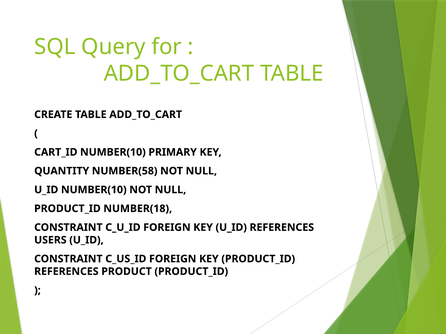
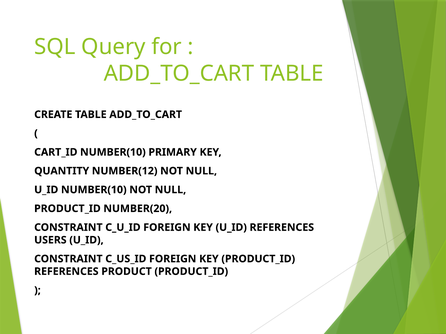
NUMBER(58: NUMBER(58 -> NUMBER(12 (125, 171)
NUMBER(18: NUMBER(18 -> NUMBER(20 (138, 209)
